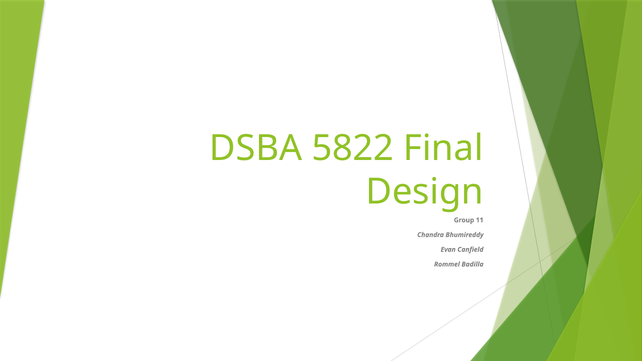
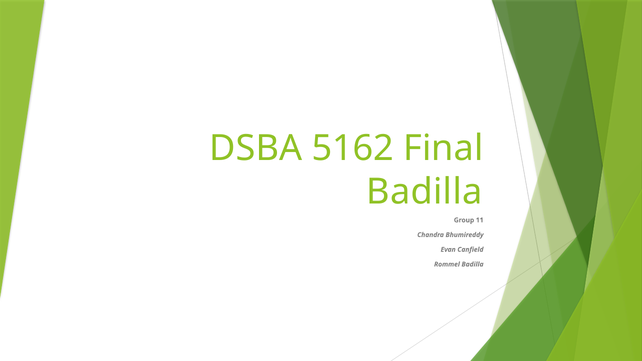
5822: 5822 -> 5162 (353, 148)
Design: Design -> Badilla (424, 192)
